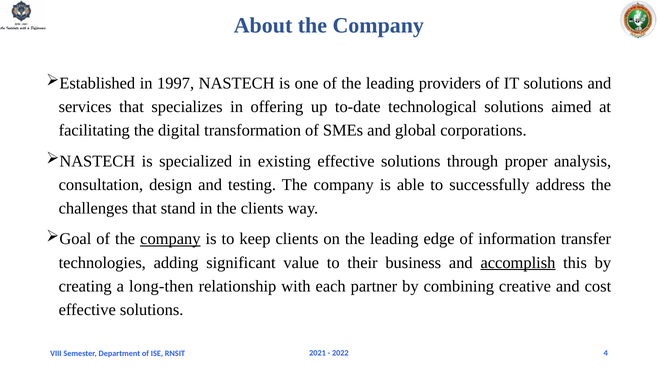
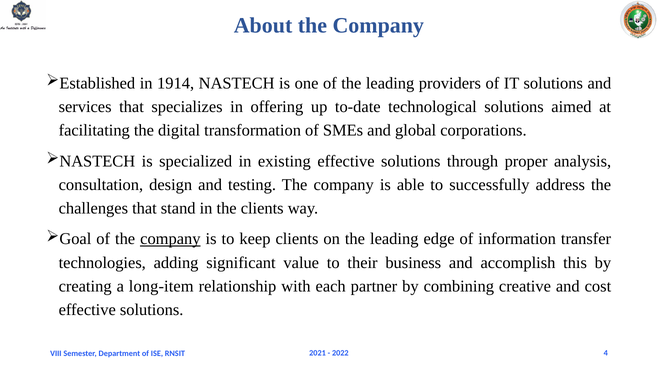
1997: 1997 -> 1914 (176, 83)
accomplish underline: present -> none (518, 263)
long-then: long-then -> long-item (161, 286)
